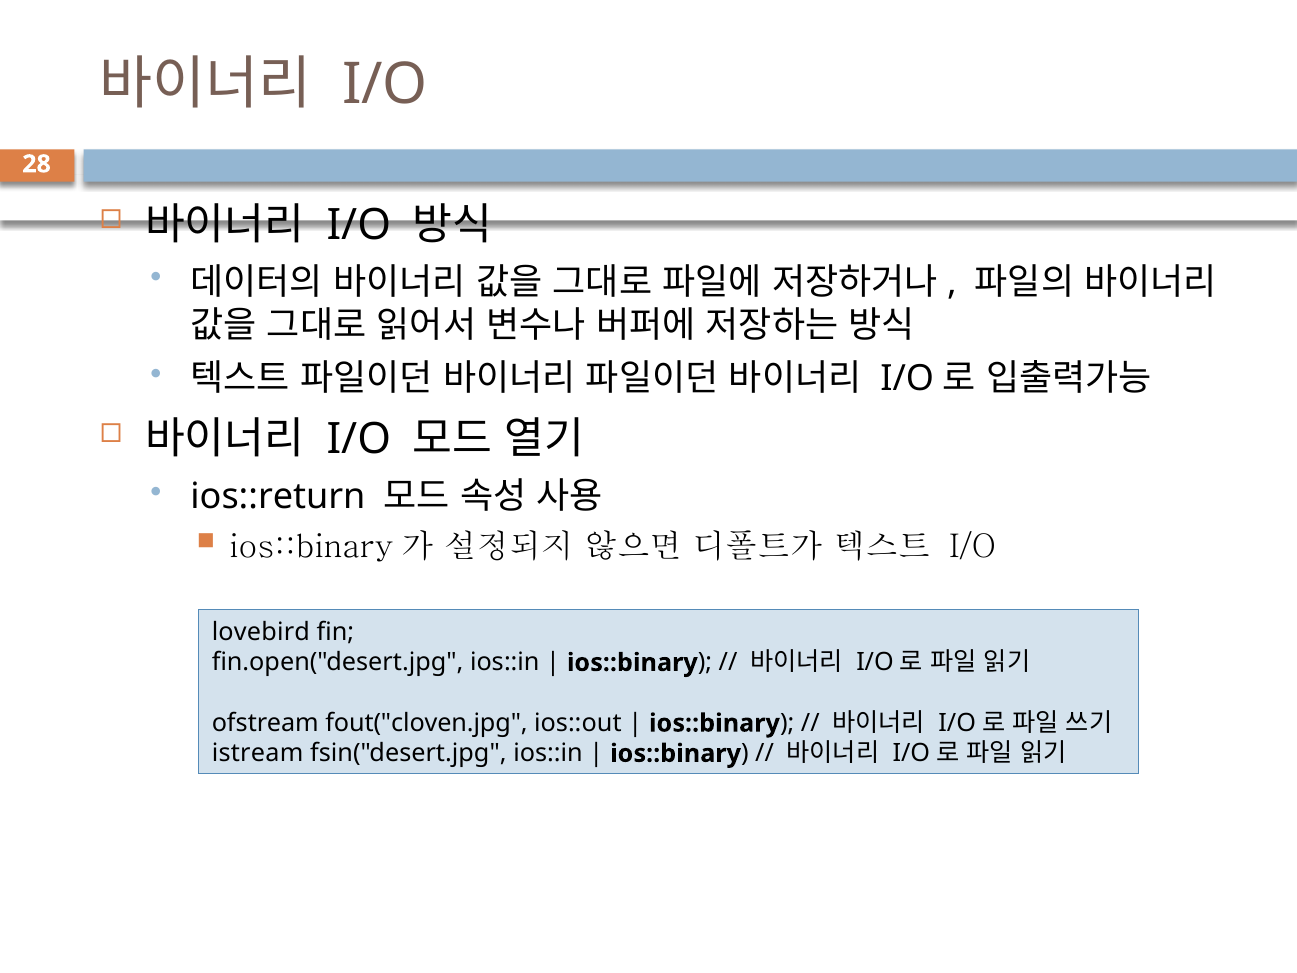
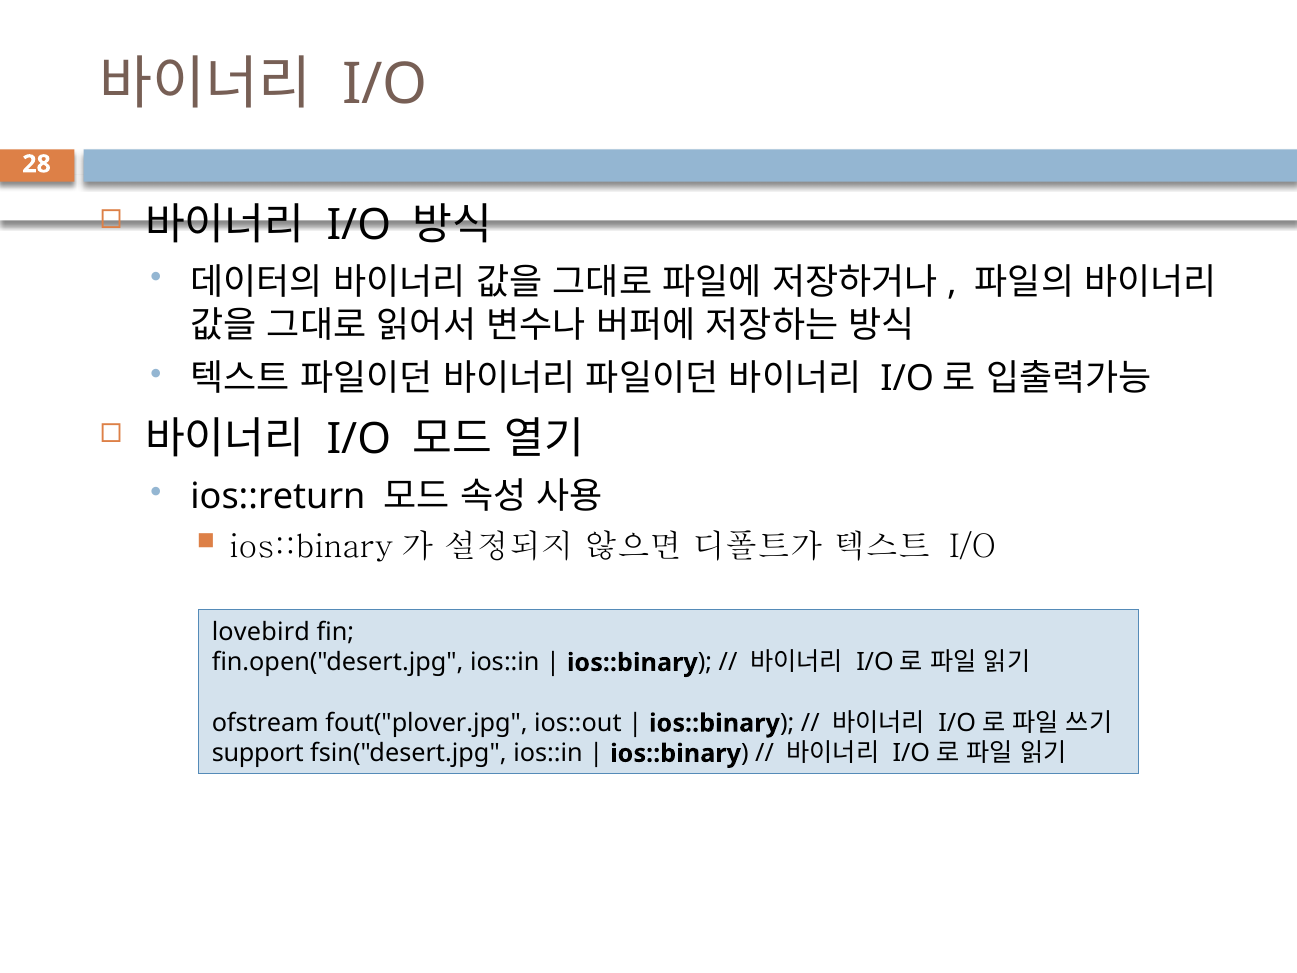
fout("cloven.jpg: fout("cloven.jpg -> fout("plover.jpg (426, 723)
istream: istream -> support (258, 753)
